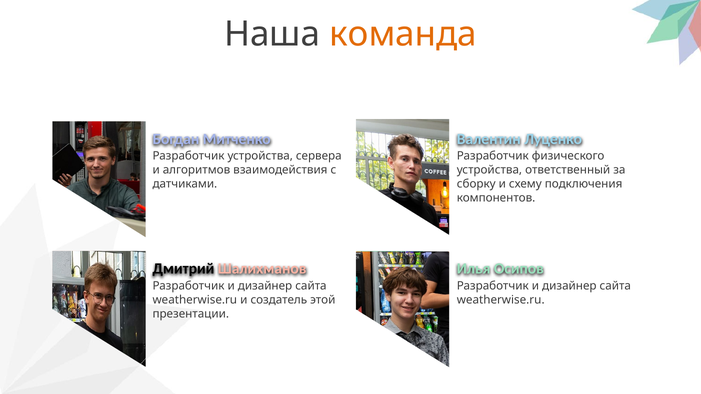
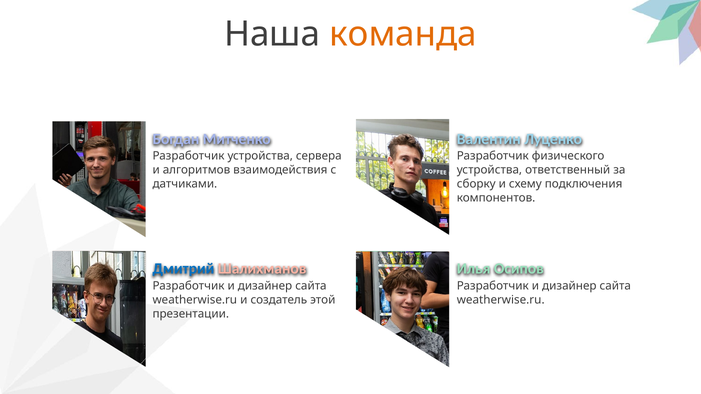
Дмитрий colour: black -> blue (183, 269)
